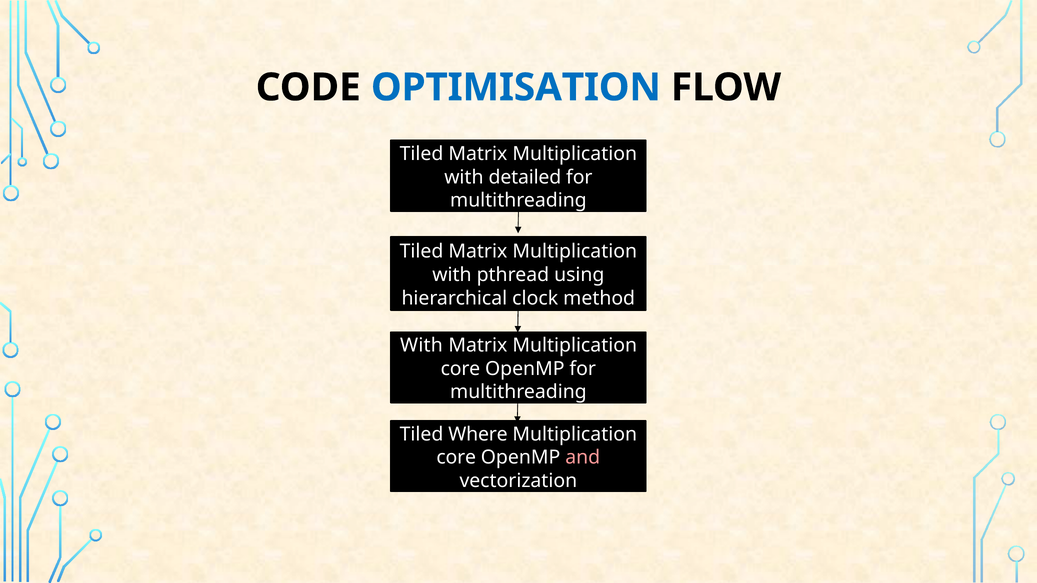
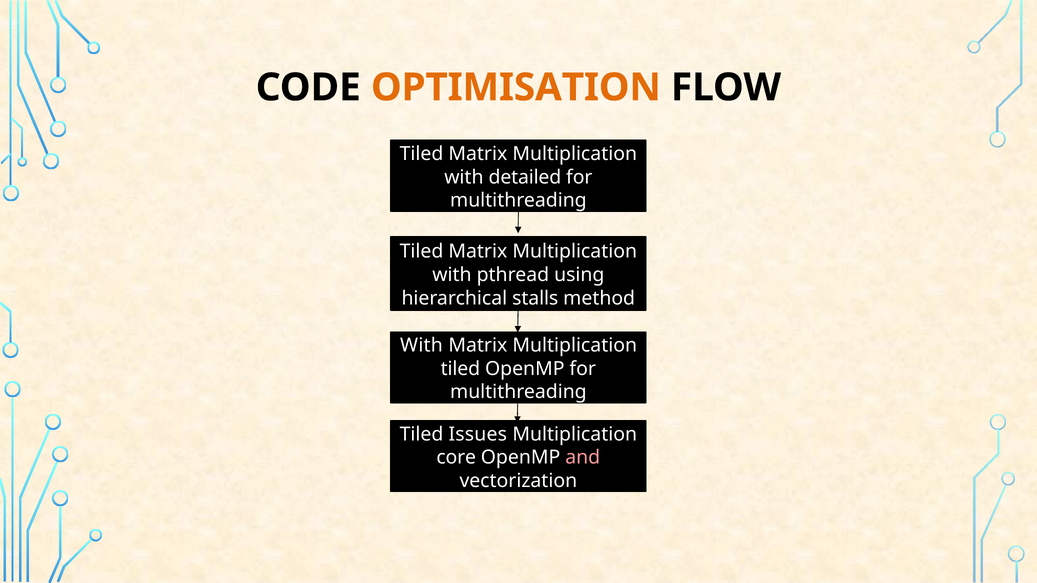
OPTIMISATION colour: blue -> orange (516, 88)
clock: clock -> stalls (535, 298)
core: core -> tiled (460, 369)
Where: Where -> Issues (478, 434)
